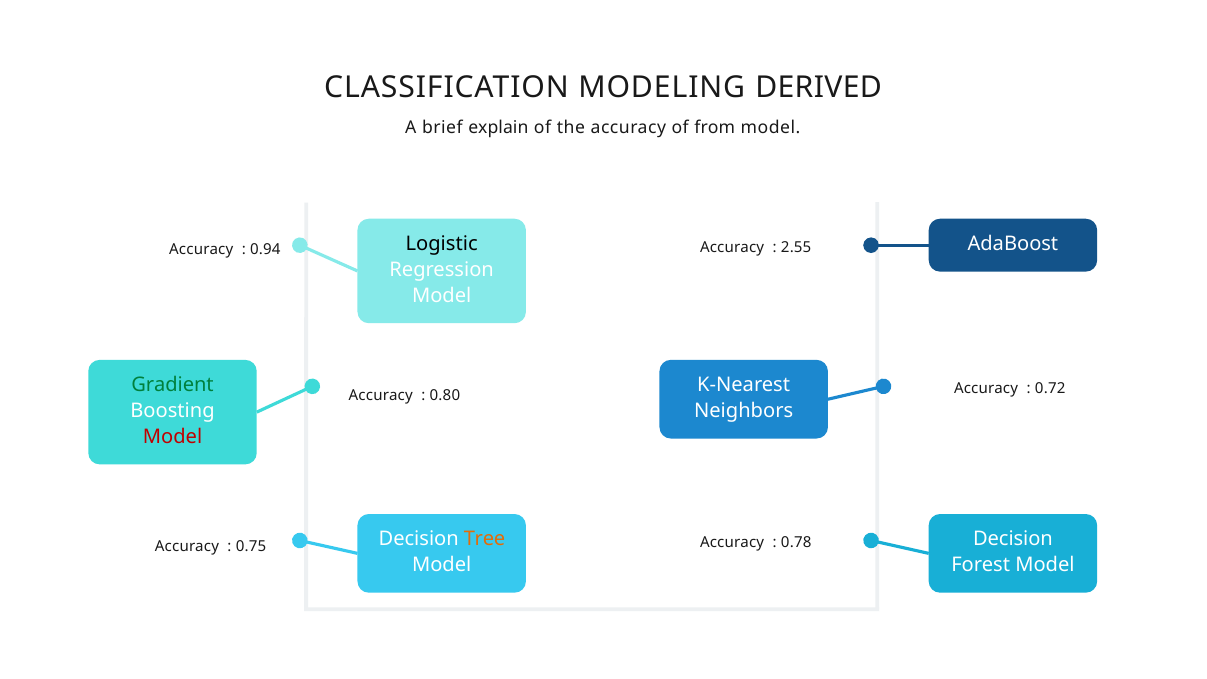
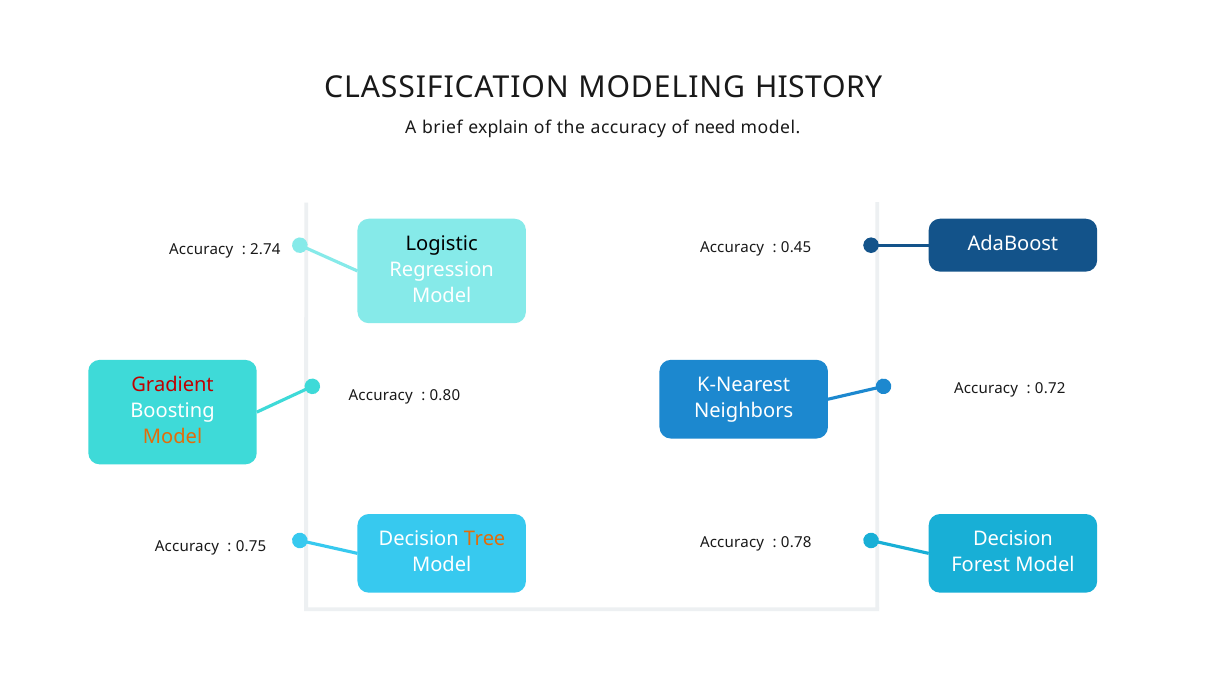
DERIVED: DERIVED -> HISTORY (819, 88)
from: from -> need (715, 128)
2.55: 2.55 -> 0.45 (796, 247)
0.94: 0.94 -> 2.74 (265, 250)
Gradient colour: green -> red (173, 385)
Model colour: red -> orange (173, 437)
